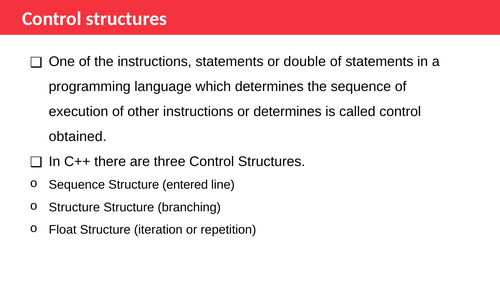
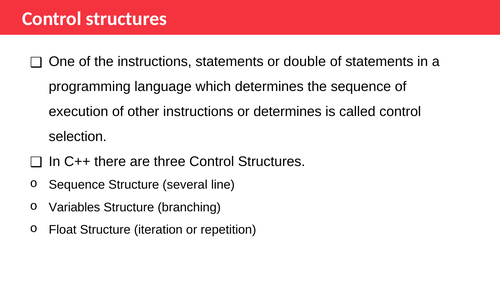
obtained: obtained -> selection (78, 137)
entered: entered -> several (185, 185)
Structure: Structure -> Variables (74, 208)
